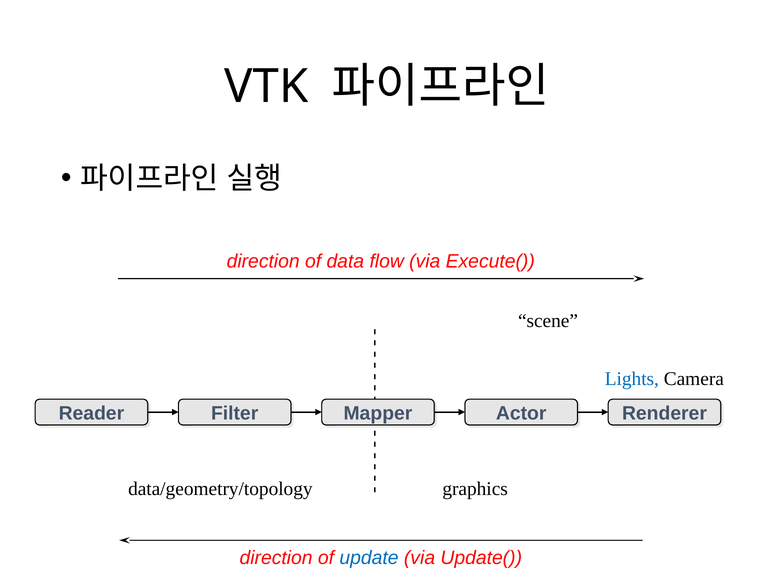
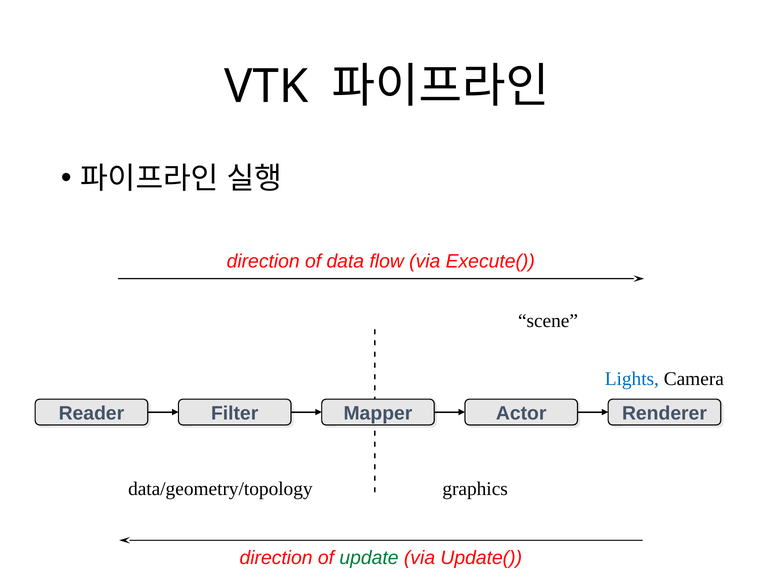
update colour: blue -> green (369, 557)
